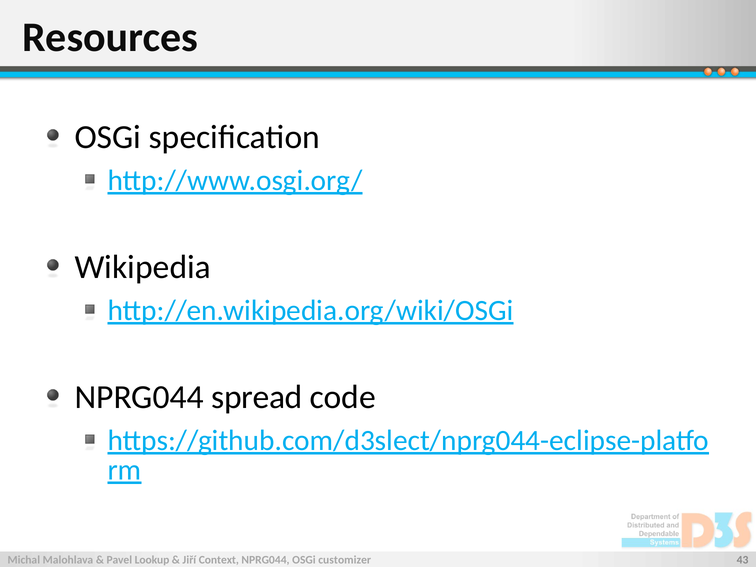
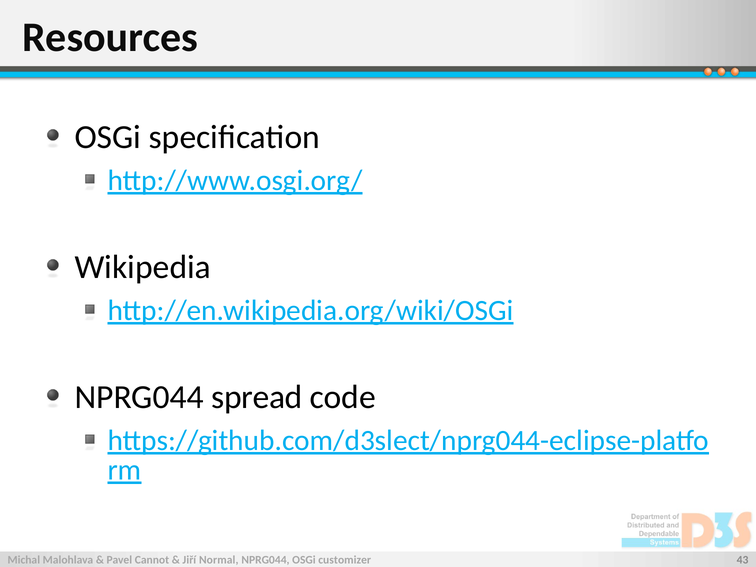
Lookup: Lookup -> Cannot (152, 560)
Context: Context -> Normal (219, 560)
